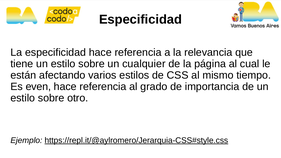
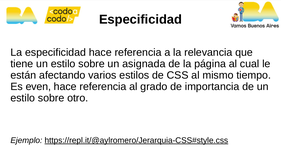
cualquier: cualquier -> asignada (144, 64)
